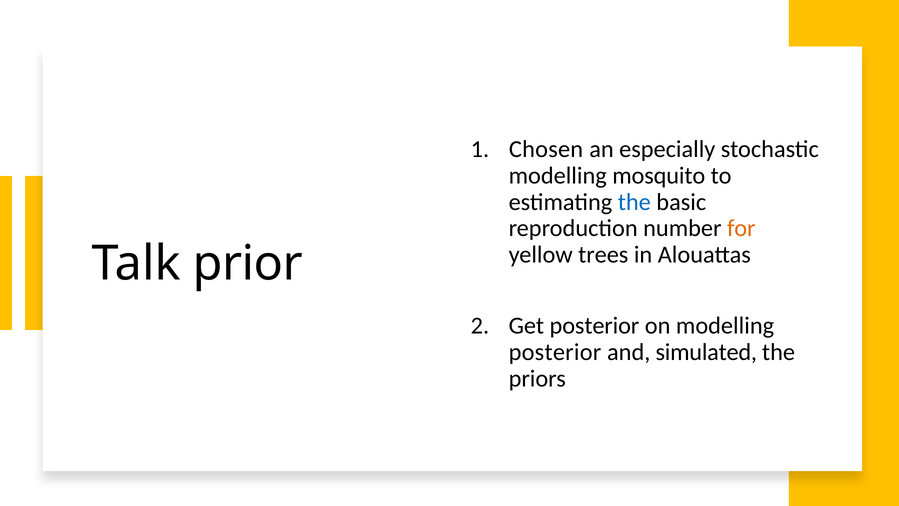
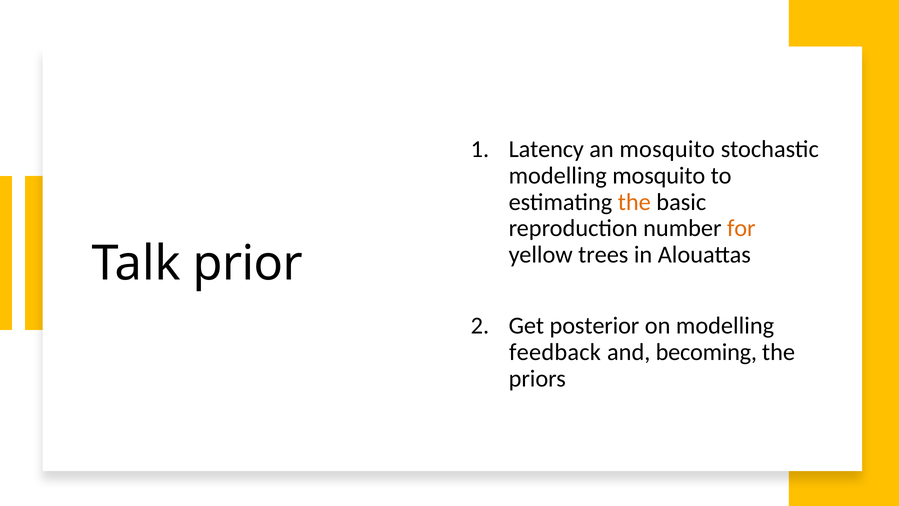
Chosen: Chosen -> Latency (546, 149)
an especially: especially -> mosquito (667, 149)
the colour: blue -> orange (634, 202)
posterior: posterior -> feedback (555, 352)
simulated: simulated -> becoming (706, 352)
